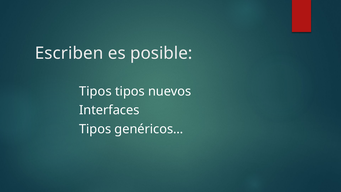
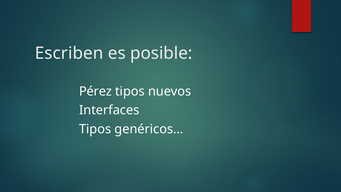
Tipos: Tipos -> Pérez (96, 91)
